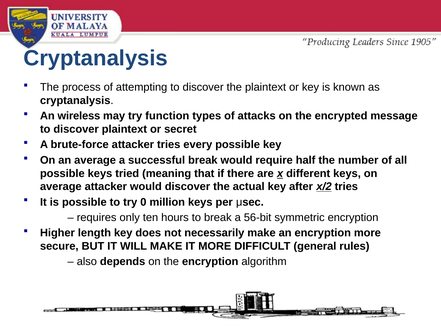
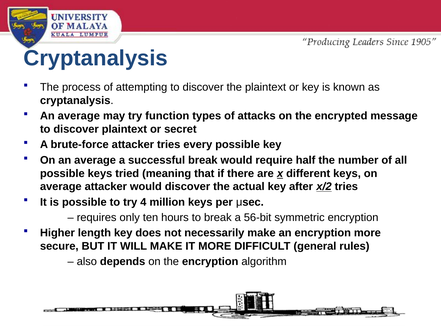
wireless: wireless -> average (79, 116)
0: 0 -> 4 (143, 202)
